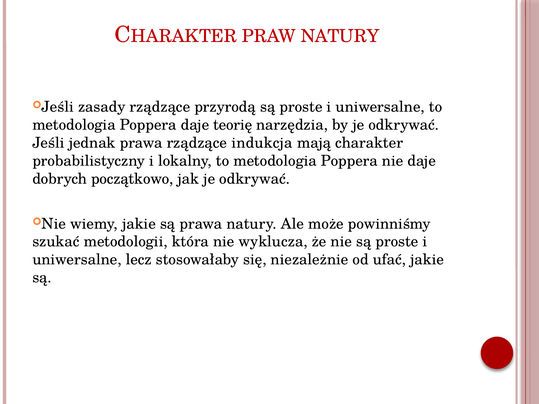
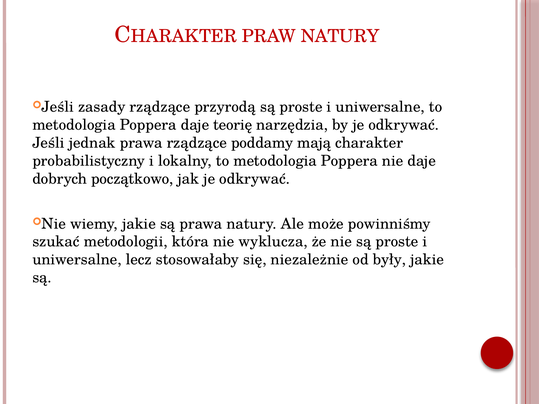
indukcja: indukcja -> poddamy (262, 143)
ufać: ufać -> były (389, 260)
